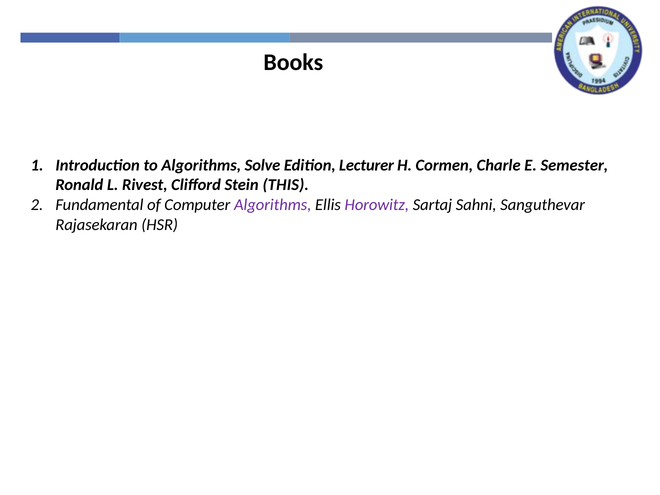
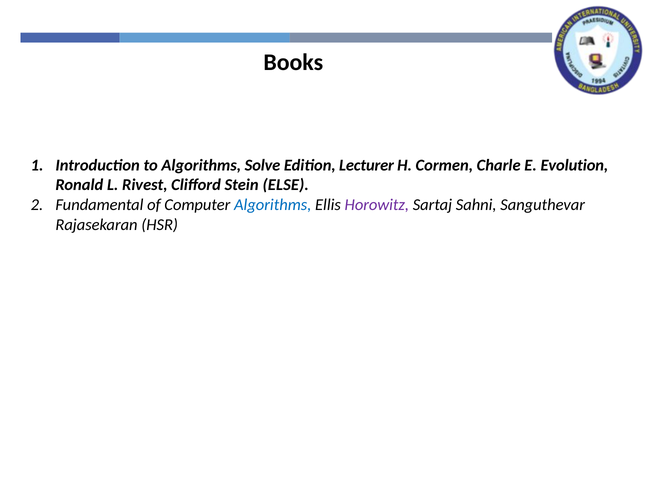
Semester: Semester -> Evolution (574, 165)
THIS: THIS -> ELSE (286, 185)
Algorithms colour: purple -> blue (273, 205)
